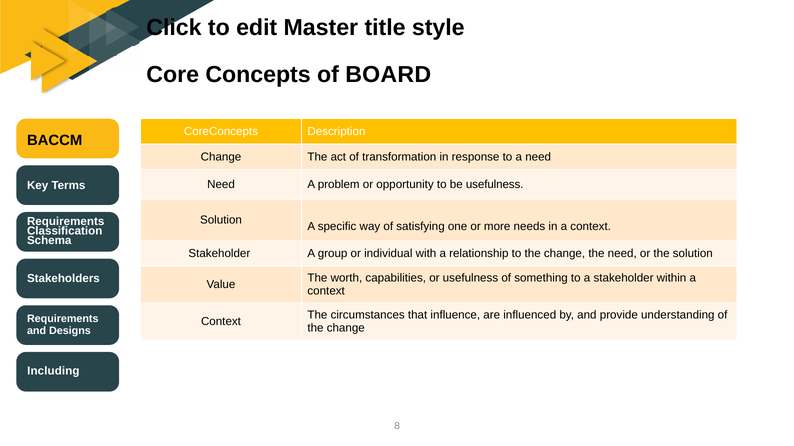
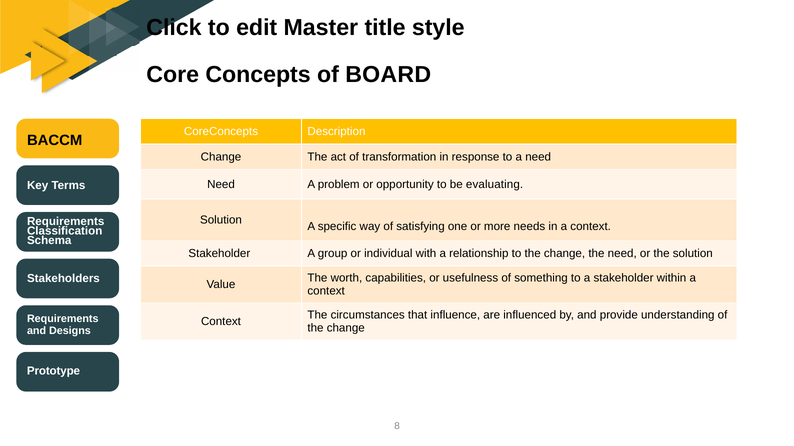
be usefulness: usefulness -> evaluating (495, 185)
Including: Including -> Prototype (53, 371)
